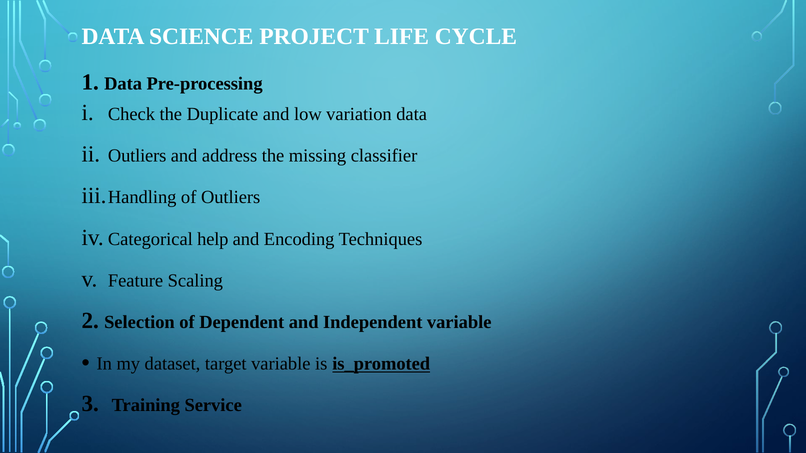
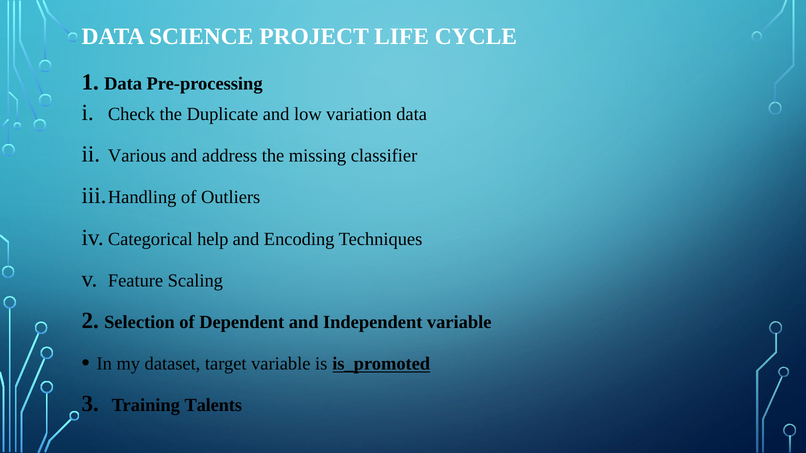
Outliers: Outliers -> Various (137, 156)
Service: Service -> Talents (213, 406)
